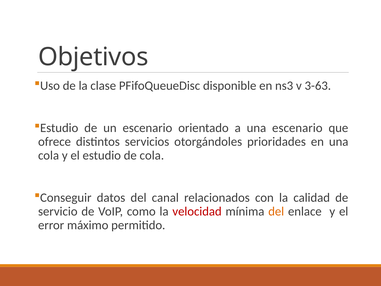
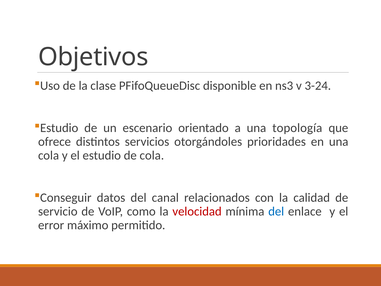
3-63: 3-63 -> 3-24 (318, 86)
una escenario: escenario -> topología (297, 128)
del colour: orange -> blue (276, 211)
